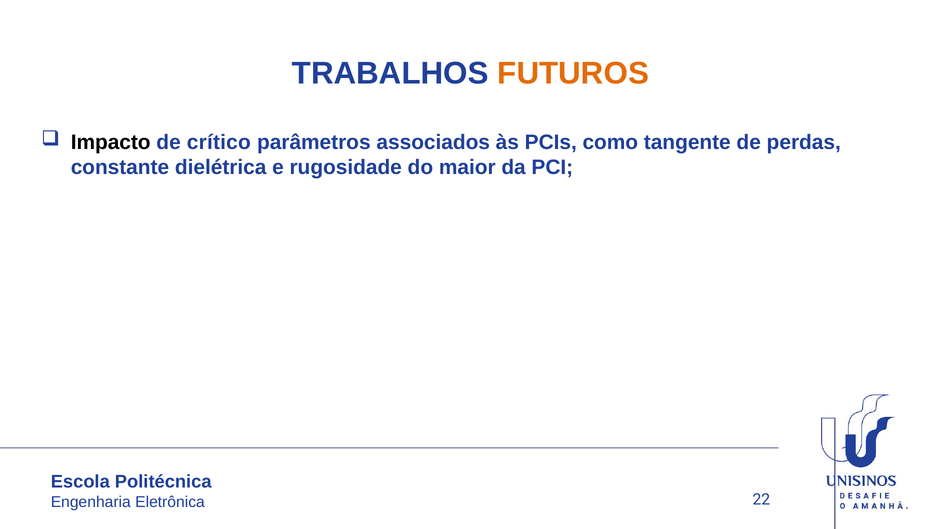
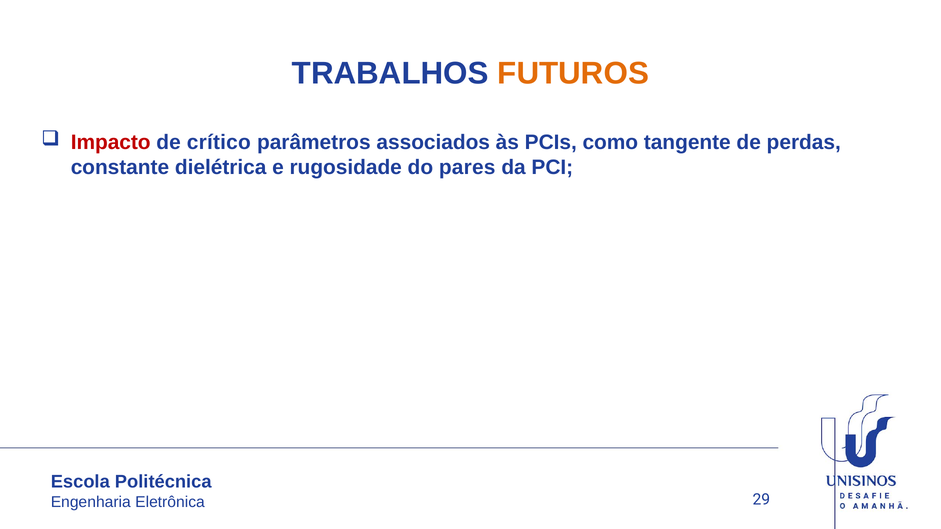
Impacto colour: black -> red (111, 142)
maior: maior -> pares (467, 167)
22: 22 -> 29 (761, 500)
